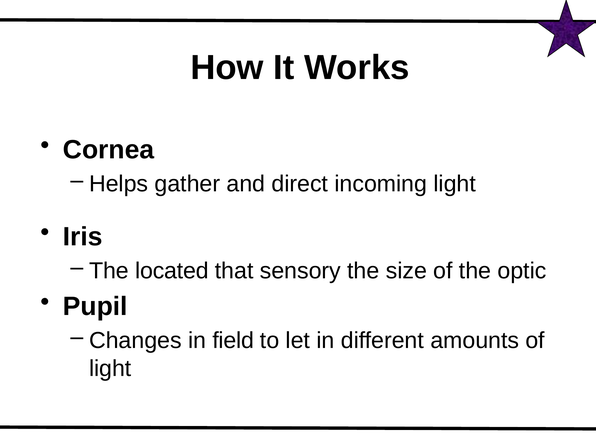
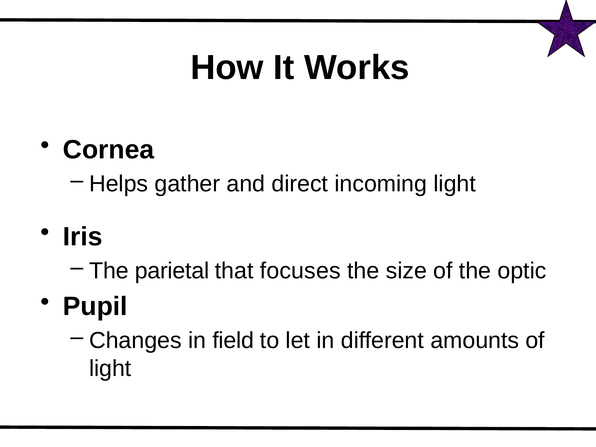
located: located -> parietal (172, 271)
sensory: sensory -> focuses (300, 271)
